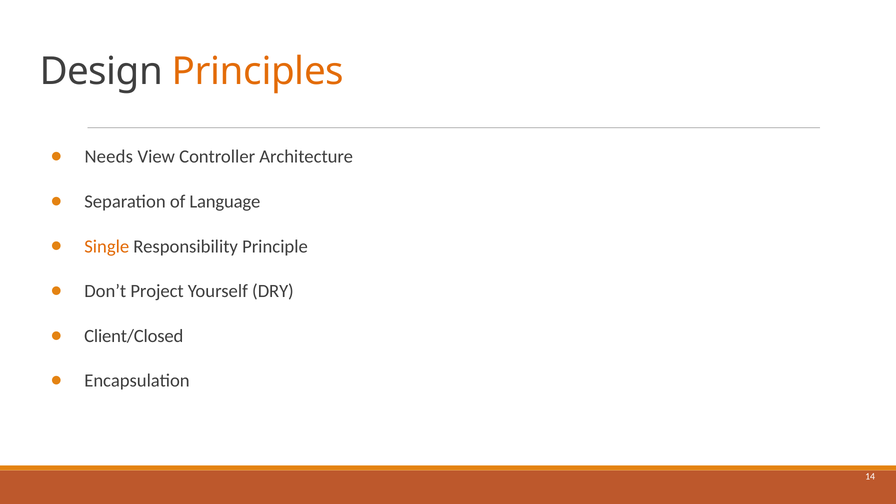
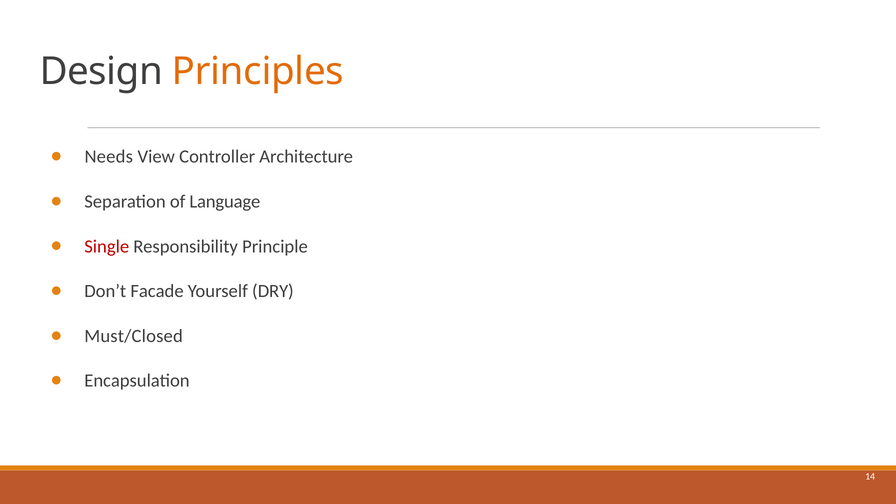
Single colour: orange -> red (107, 246)
Project: Project -> Facade (157, 291)
Client/Closed: Client/Closed -> Must/Closed (134, 336)
